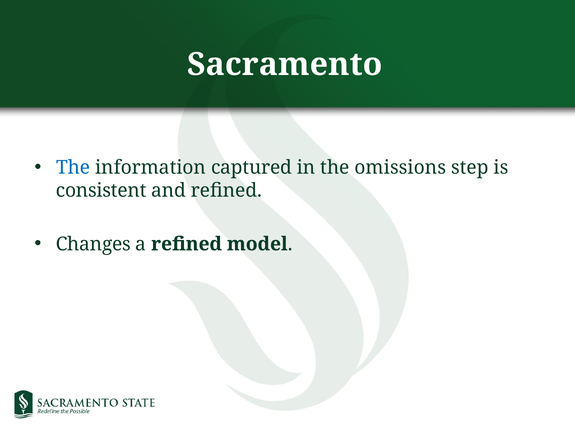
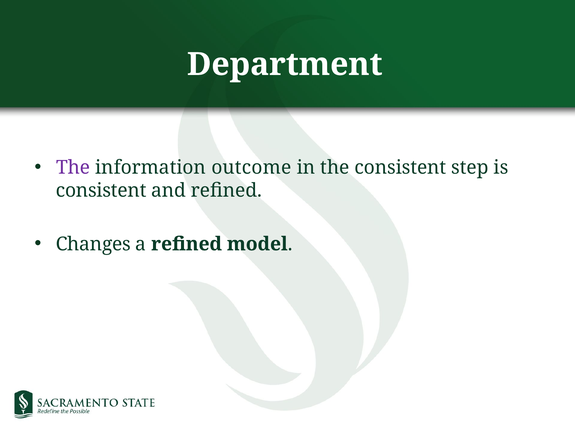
Sacramento: Sacramento -> Department (285, 64)
The colour: blue -> purple (73, 168)
captured: captured -> outcome (251, 168)
the omissions: omissions -> consistent (400, 168)
